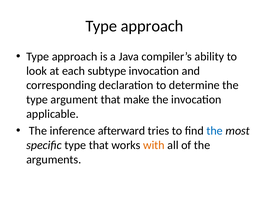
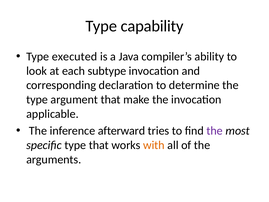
approach: approach -> capability (152, 26)
approach: approach -> executed (75, 56)
the colour: blue -> purple (215, 131)
